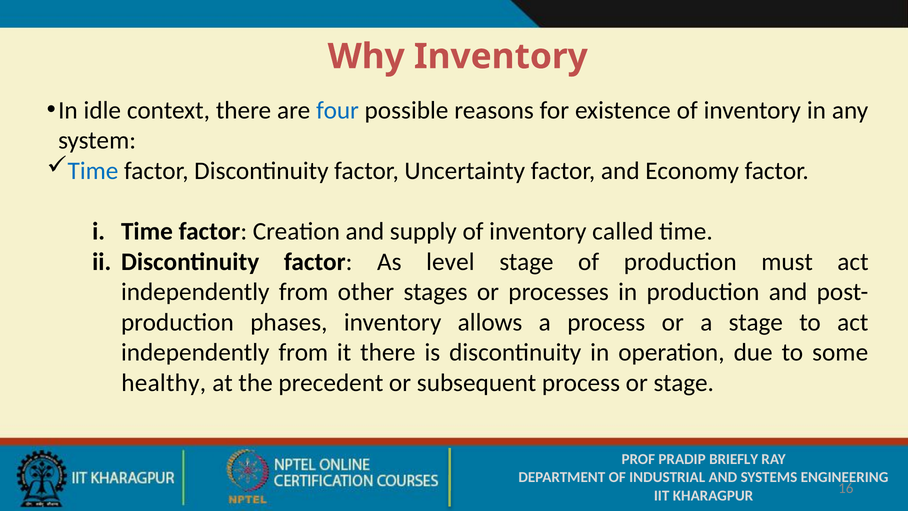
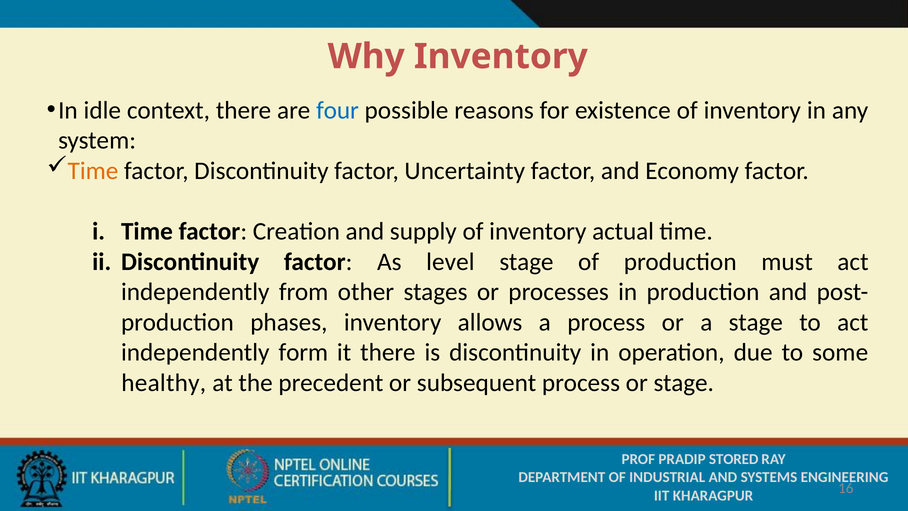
Time colour: blue -> orange (93, 171)
called: called -> actual (623, 231)
from: from -> form (303, 352)
BRIEFLY: BRIEFLY -> STORED (734, 459)
